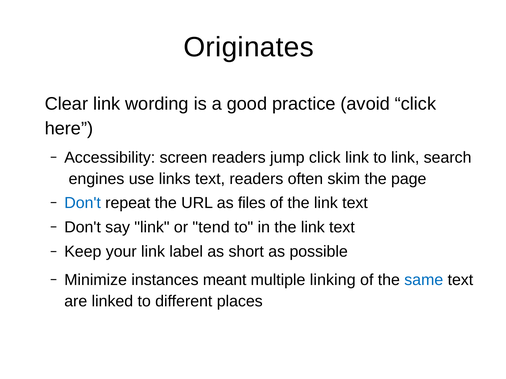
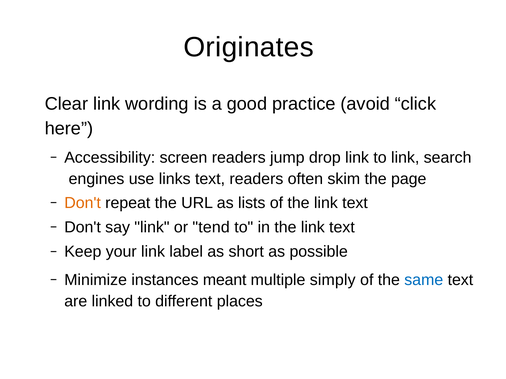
jump click: click -> drop (325, 158)
Don't colour: blue -> orange (83, 203)
files: files -> lists (252, 203)
linking: linking -> simply (333, 280)
